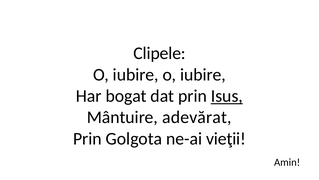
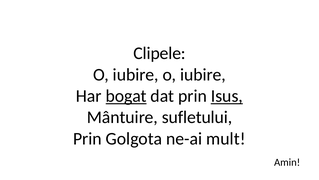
bogat underline: none -> present (126, 96)
adevărat: adevărat -> sufletului (197, 117)
vieţii: vieţii -> mult (226, 138)
